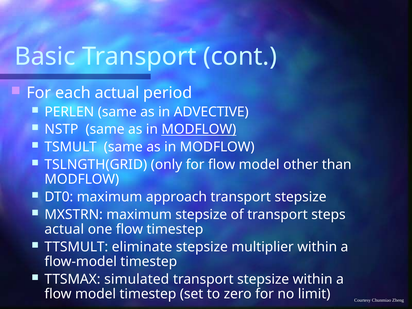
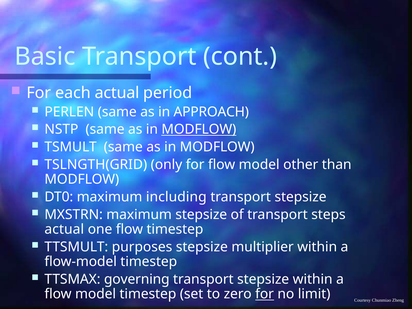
ADVECTIVE: ADVECTIVE -> APPROACH (211, 112)
approach: approach -> including (176, 197)
eliminate: eliminate -> purposes (142, 247)
simulated: simulated -> governing (137, 279)
for underline: none -> present (265, 294)
